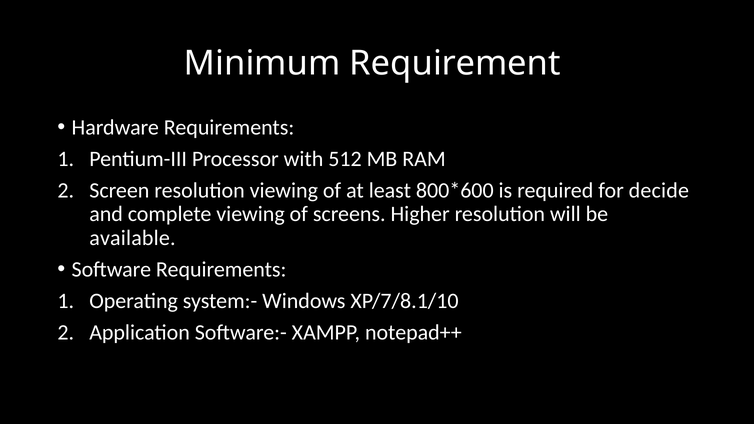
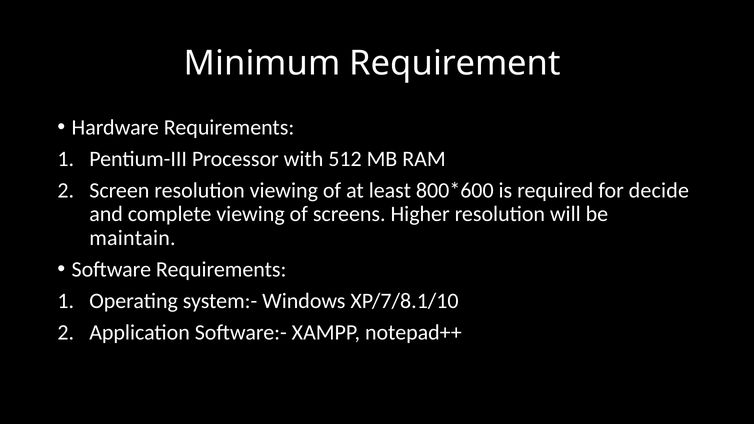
available: available -> maintain (132, 238)
